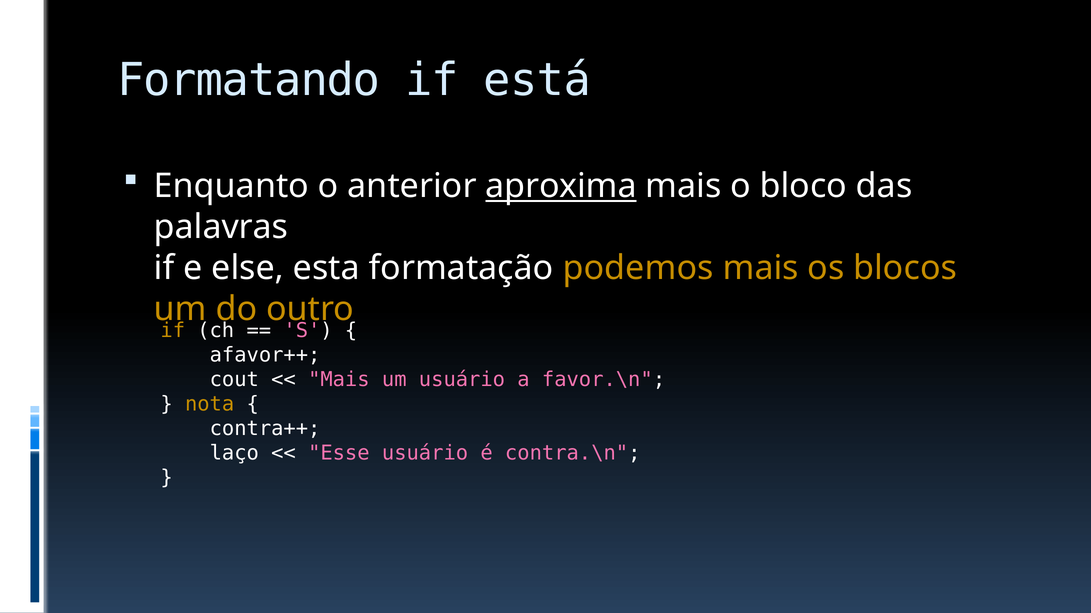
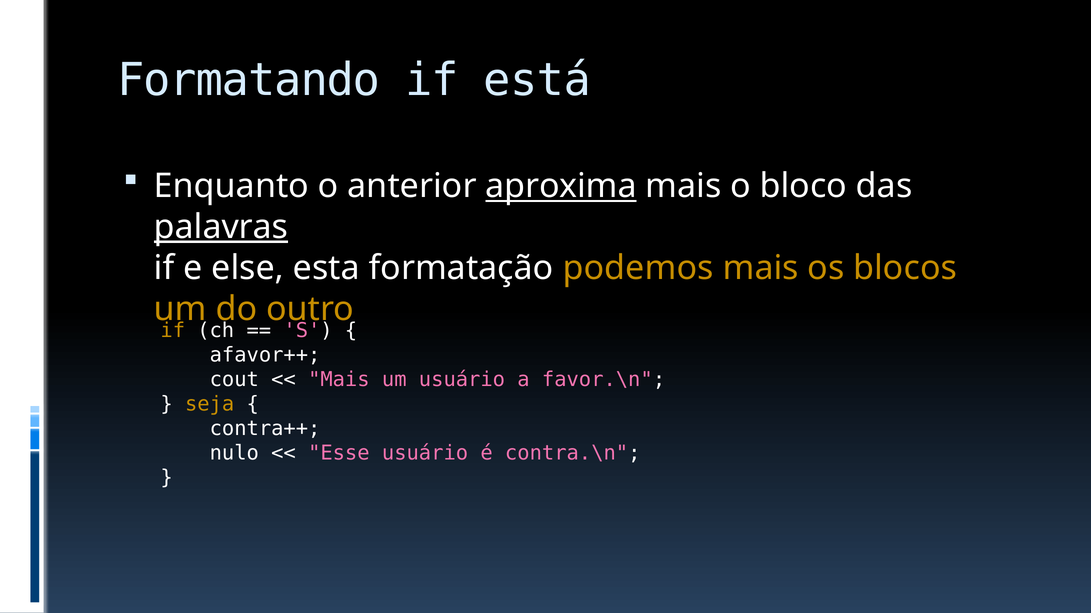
palavras underline: none -> present (221, 227)
nota: nota -> seja (210, 405)
laço: laço -> nulo (234, 454)
